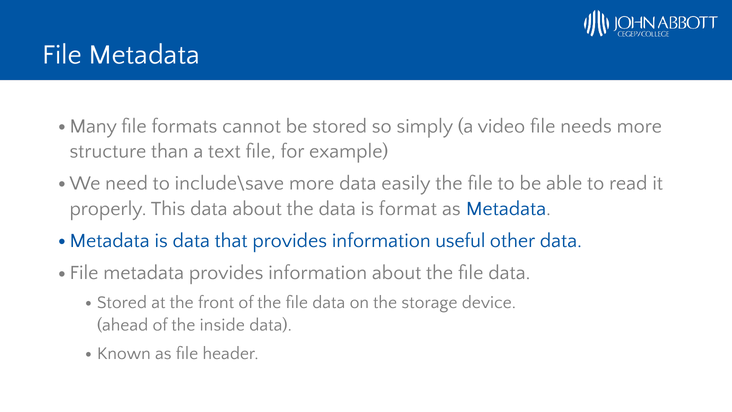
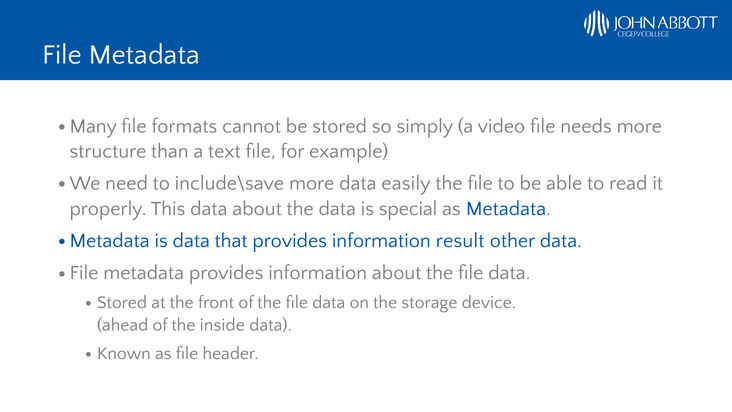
format: format -> special (408, 209)
useful: useful -> result (460, 241)
